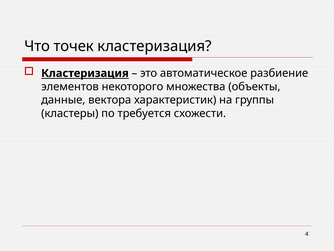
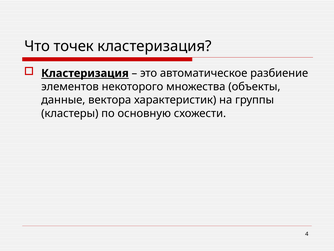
требуется: требуется -> основную (144, 113)
